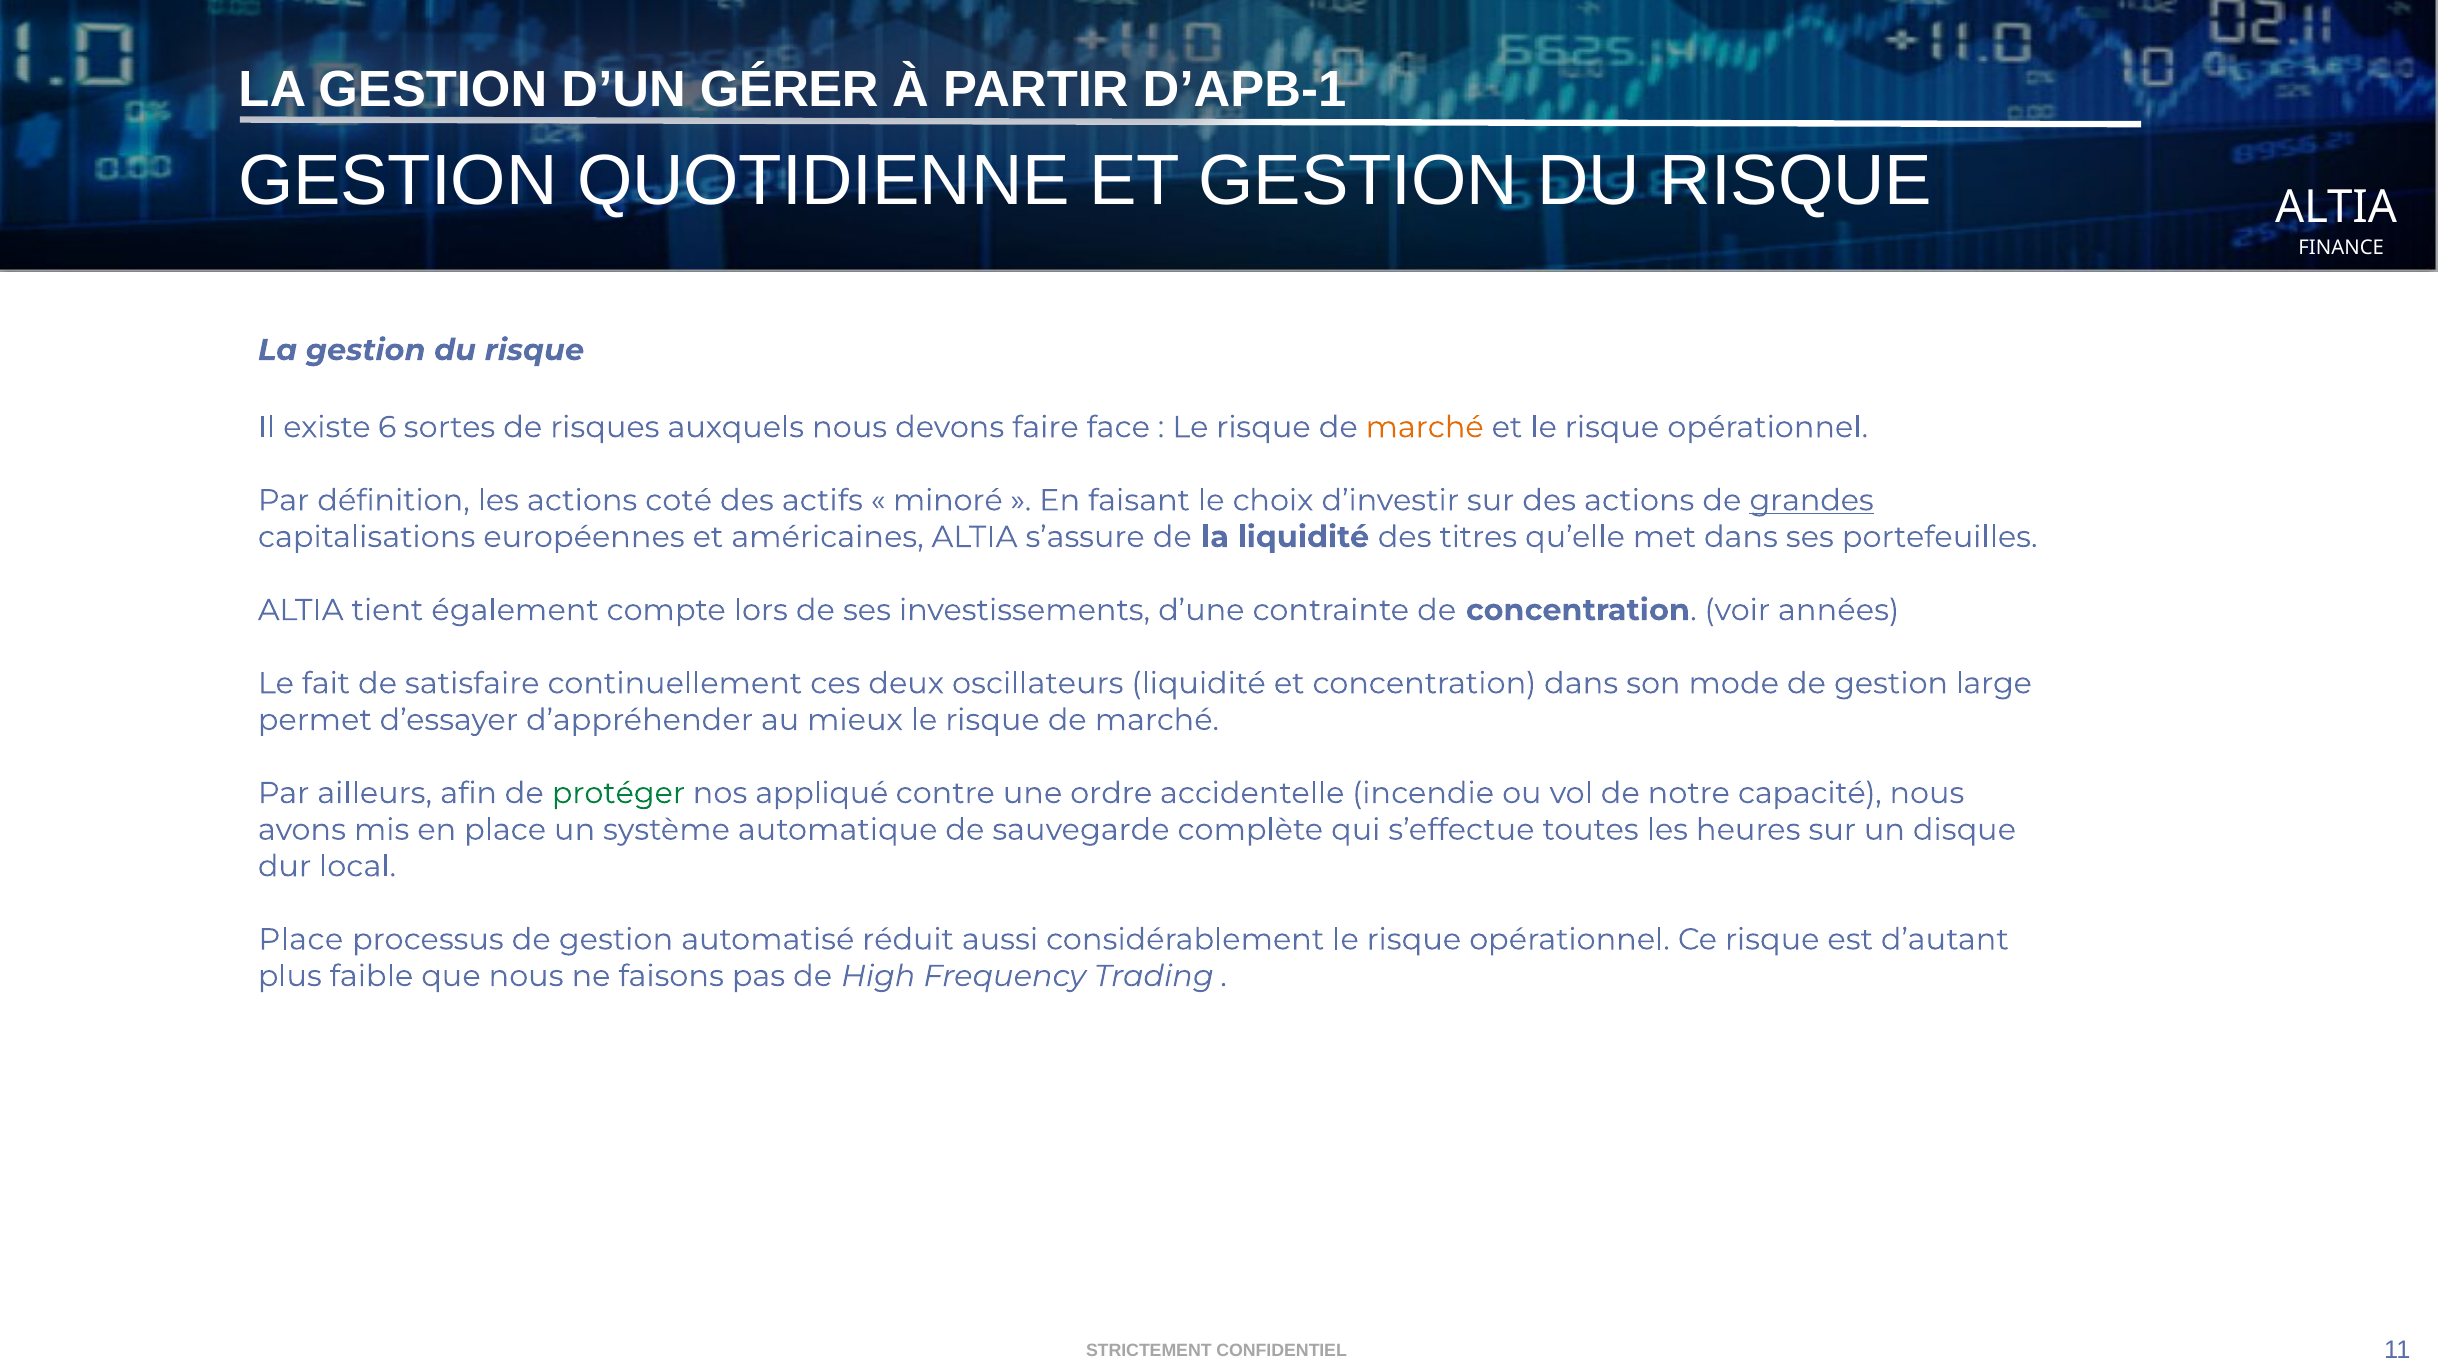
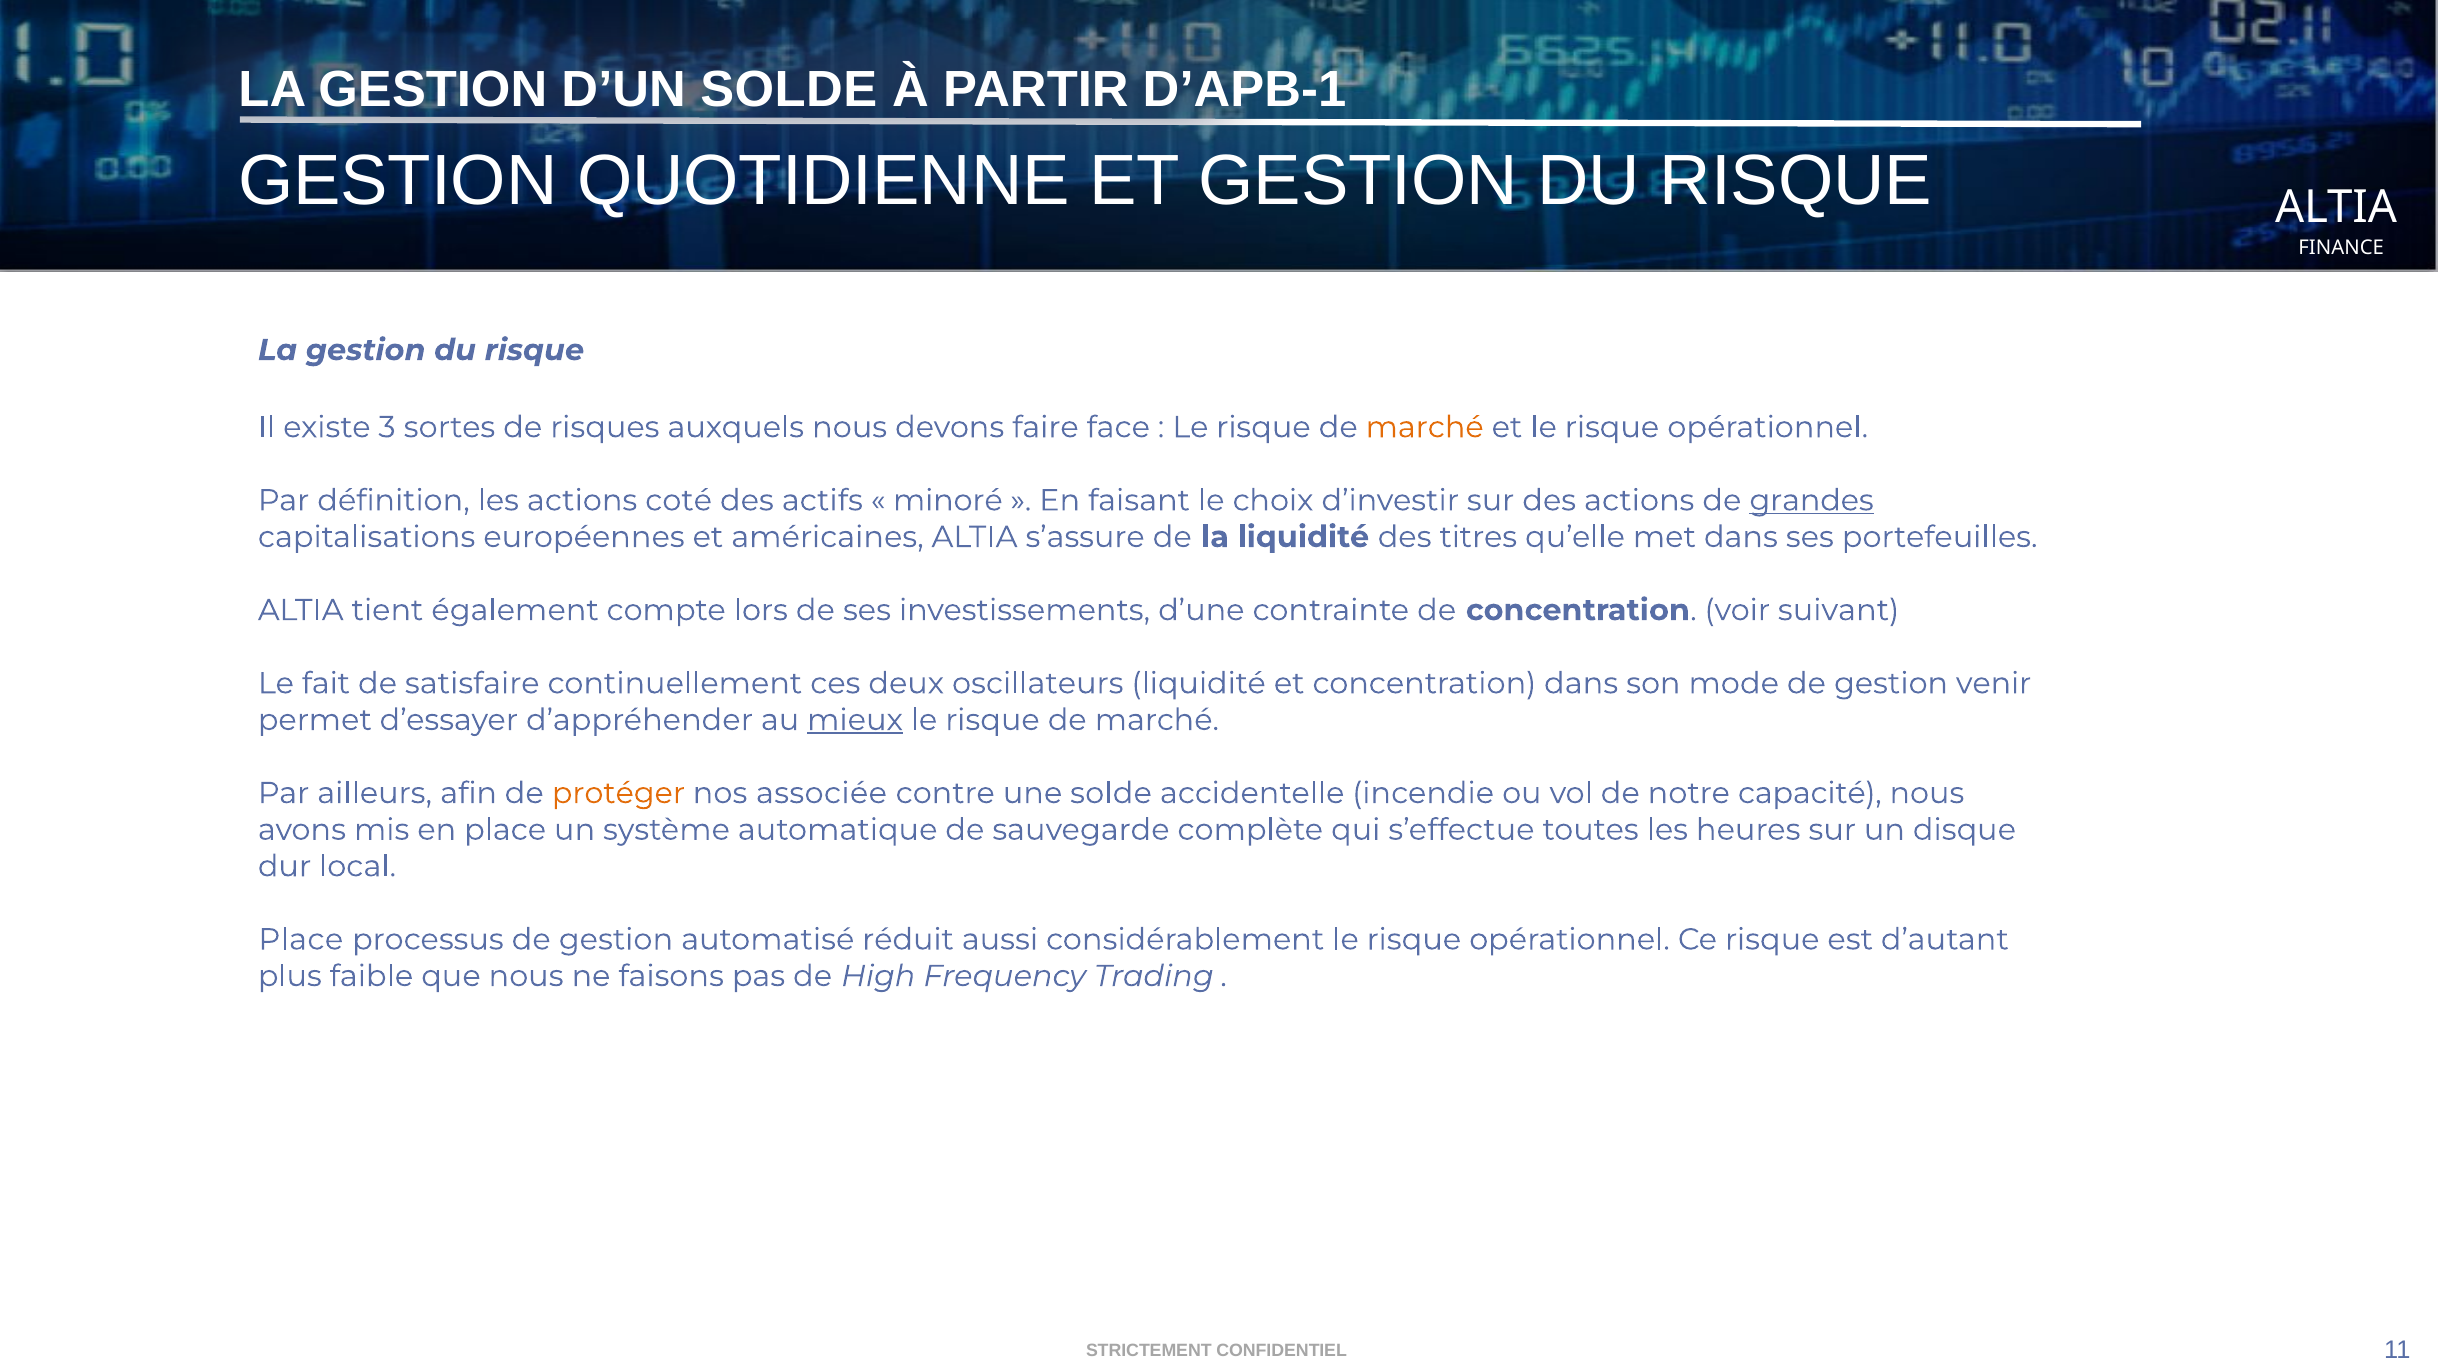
D’UN GÉRER: GÉRER -> SOLDE (789, 90)
6: 6 -> 3 (387, 427)
années: années -> suivant (1838, 610)
large: large -> venir (1994, 683)
mieux underline: none -> present (855, 720)
protéger colour: green -> orange (618, 793)
appliqué: appliqué -> associée (821, 793)
une ordre: ordre -> solde (1111, 793)
